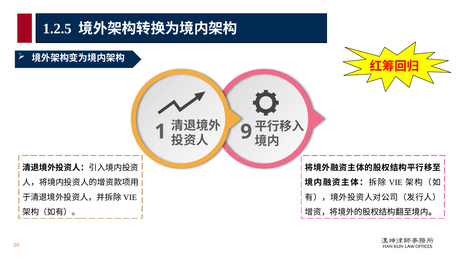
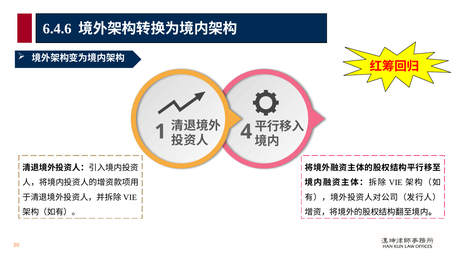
1.2.5: 1.2.5 -> 6.4.6 (57, 29)
9: 9 -> 4 (246, 132)
